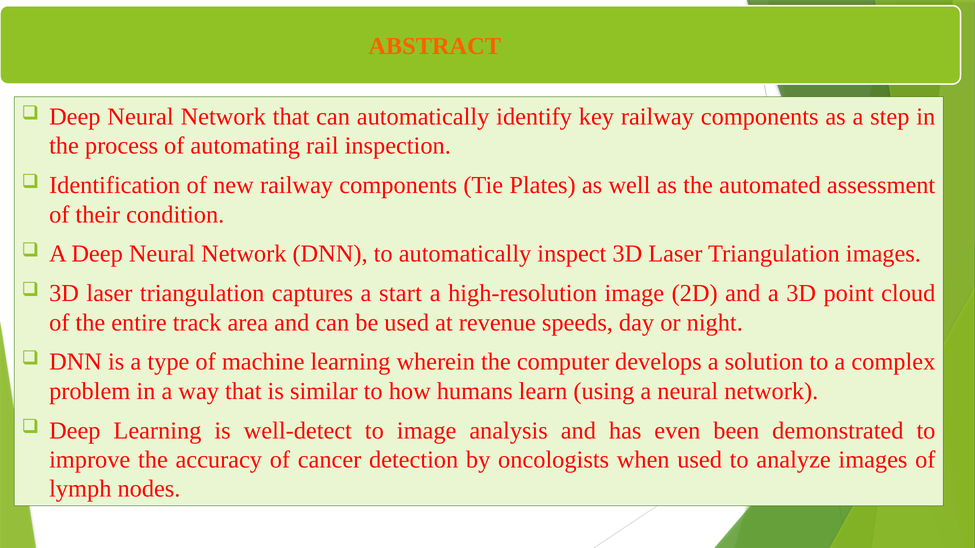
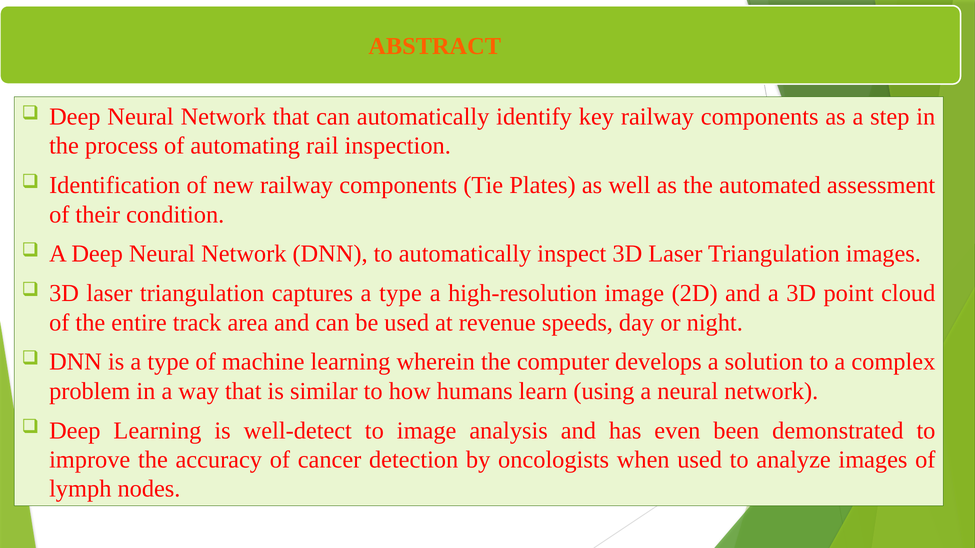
captures a start: start -> type (400, 293)
